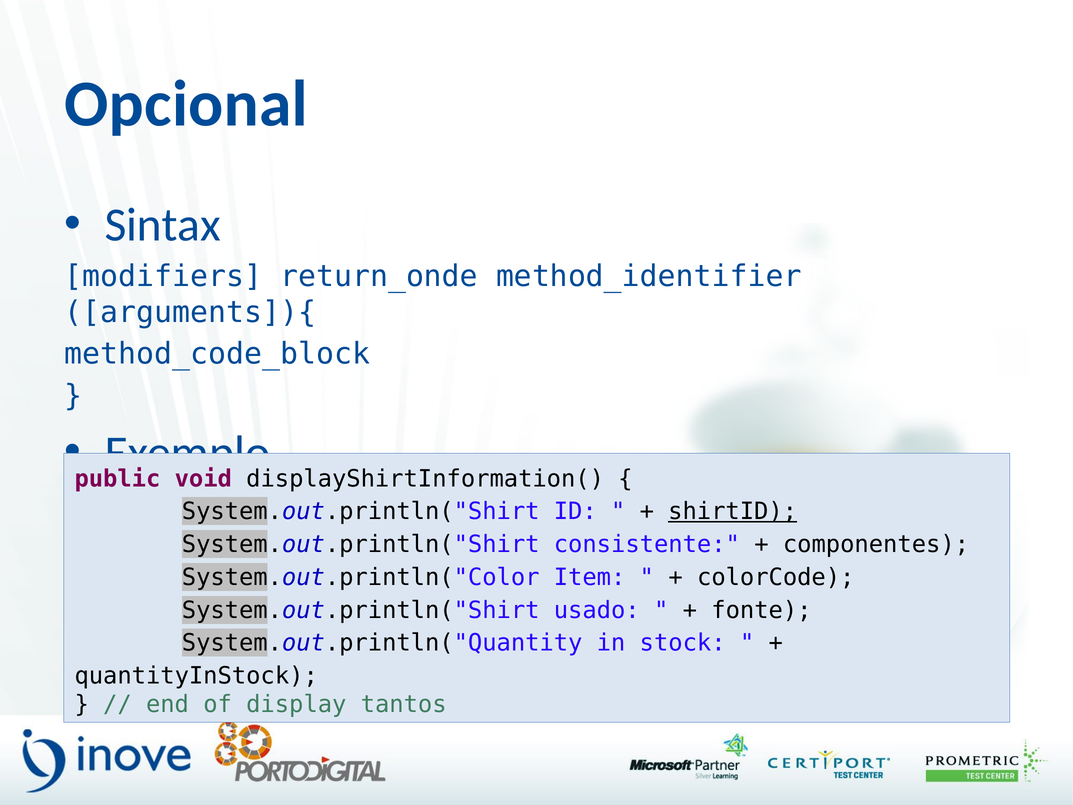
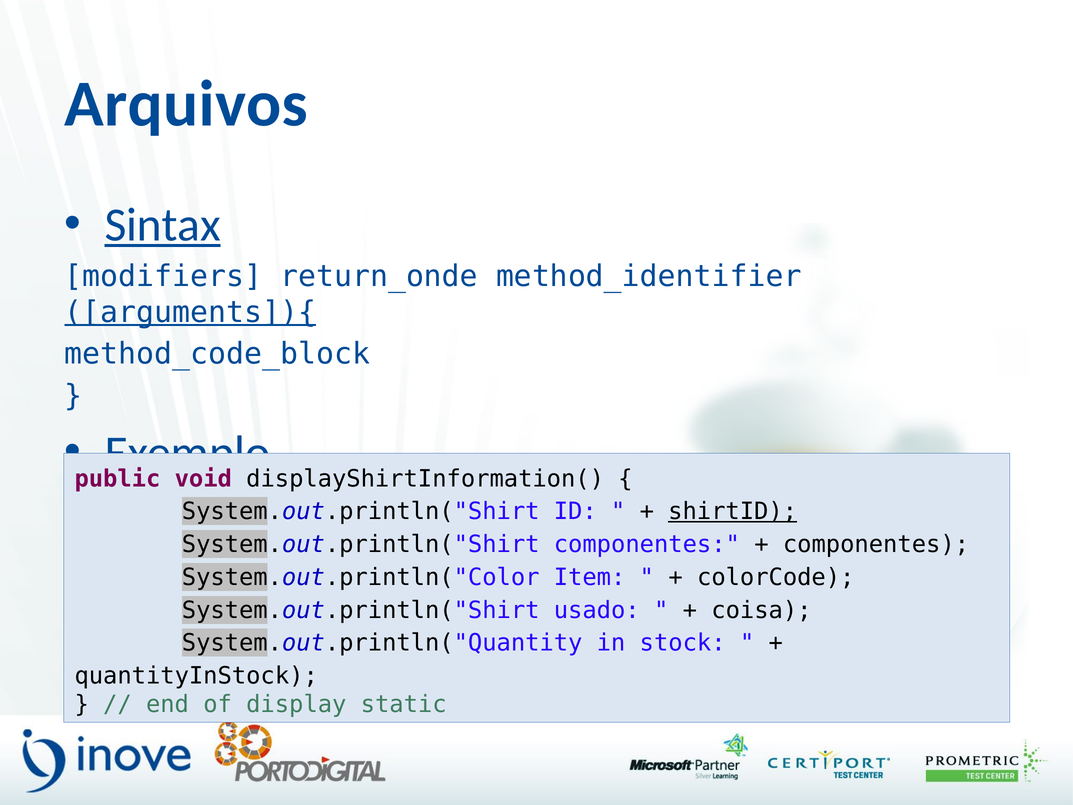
Opcional: Opcional -> Arquivos (186, 104)
Sintax underline: none -> present (163, 225)
arguments]){ underline: none -> present (190, 312)
System.out.println("Shirt consistente: consistente -> componentes (647, 544)
fonte: fonte -> coisa (761, 610)
tantos: tantos -> static (404, 704)
